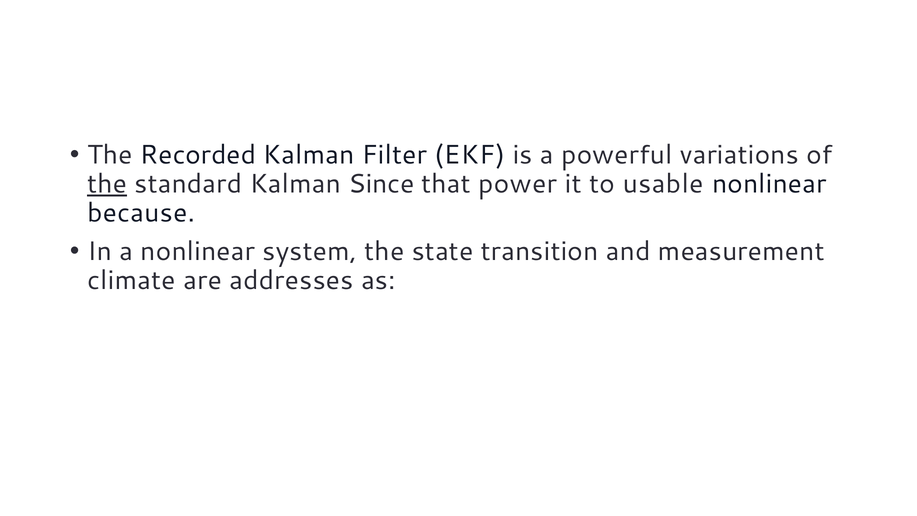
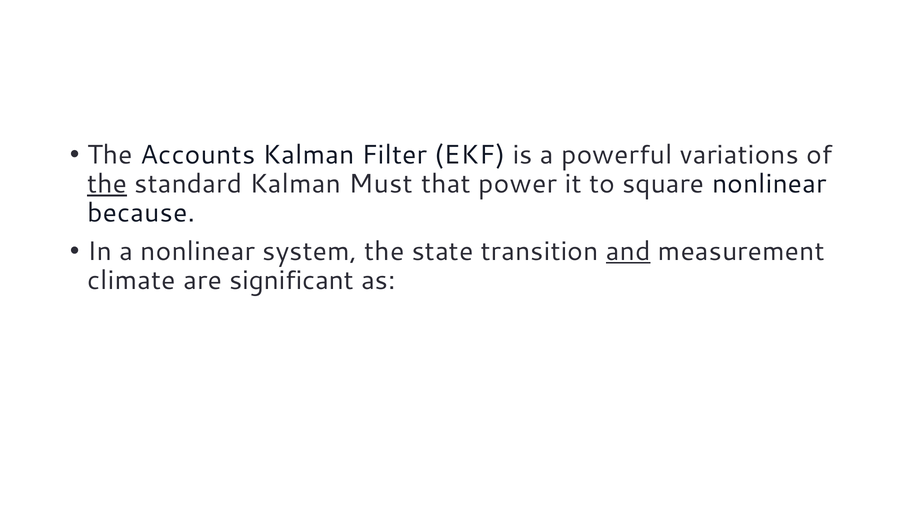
Recorded: Recorded -> Accounts (198, 155)
Since: Since -> Must (381, 184)
usable: usable -> square (663, 184)
and underline: none -> present (628, 251)
addresses: addresses -> significant (292, 280)
